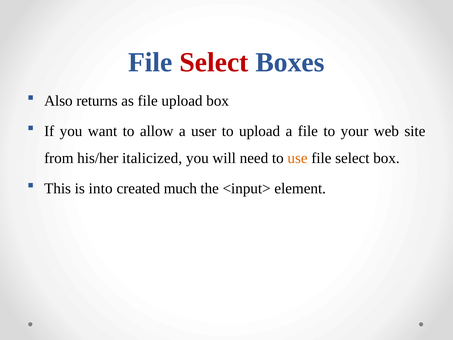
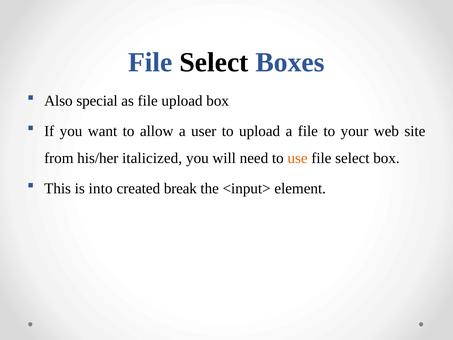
Select colour: red -> black (214, 62)
returns: returns -> special (97, 101)
much: much -> break (180, 188)
